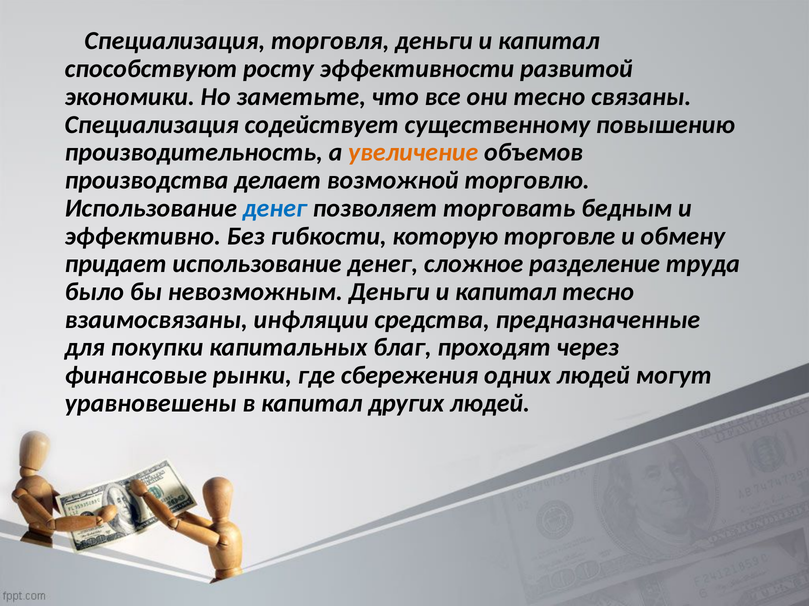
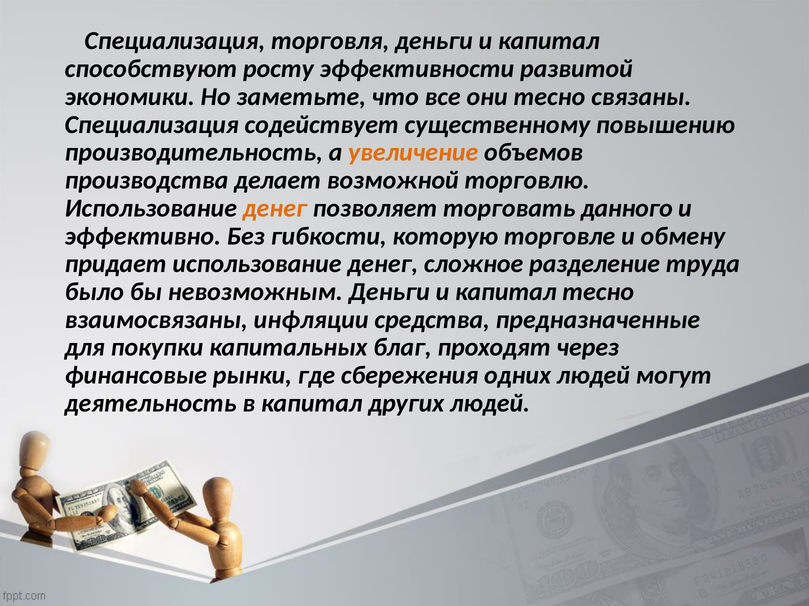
денег colour: blue -> orange (275, 208)
бедным: бедным -> данного (627, 208)
уравновешены: уравновешены -> деятельность (151, 404)
